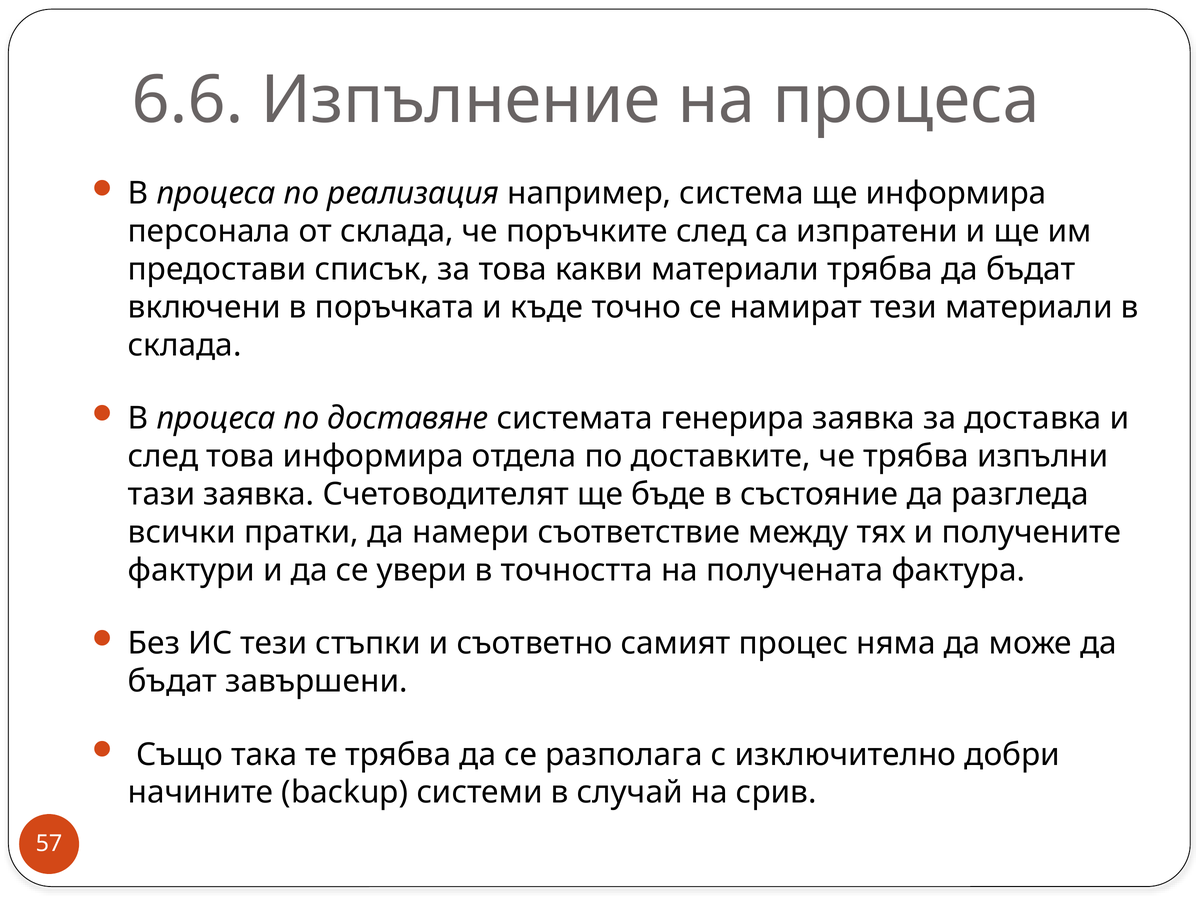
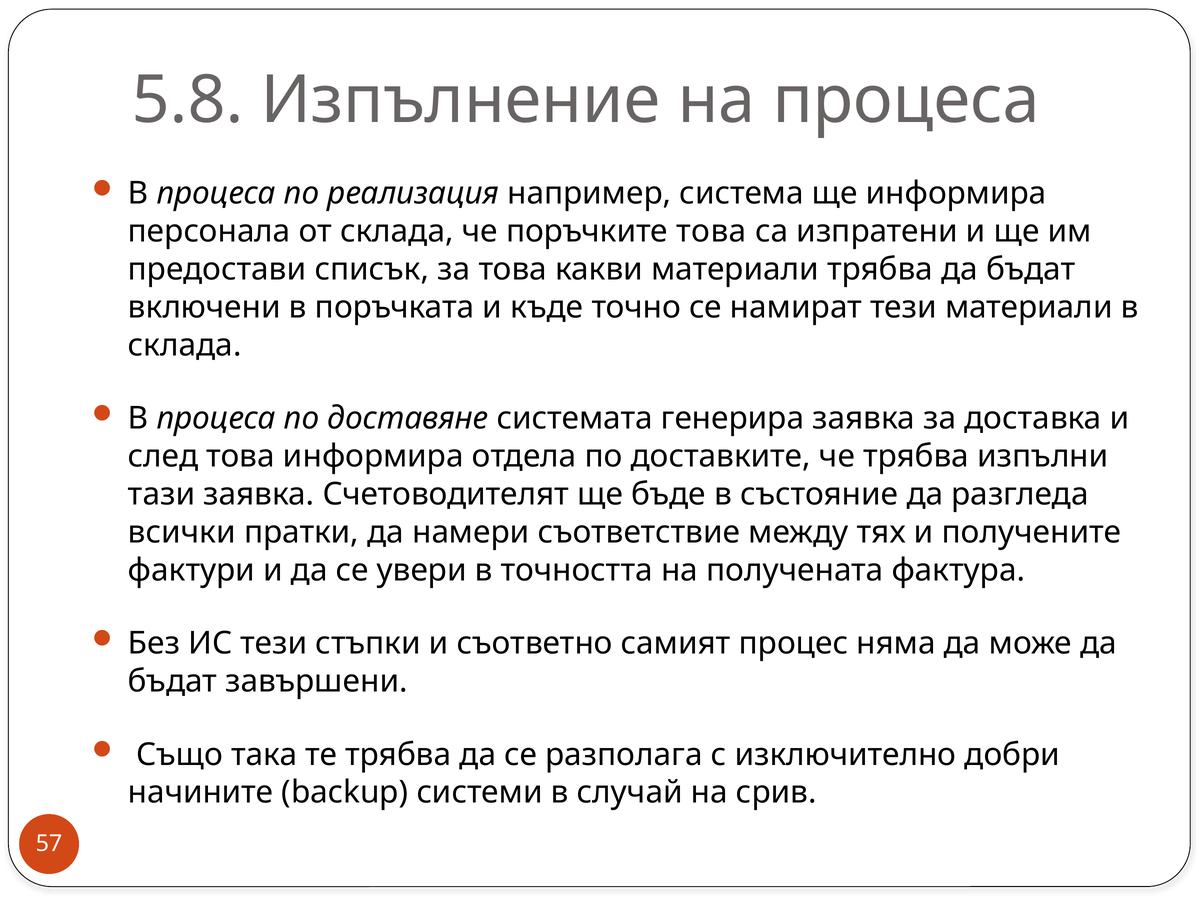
6.6: 6.6 -> 5.8 (188, 100)
поръчките след: след -> това (711, 231)
